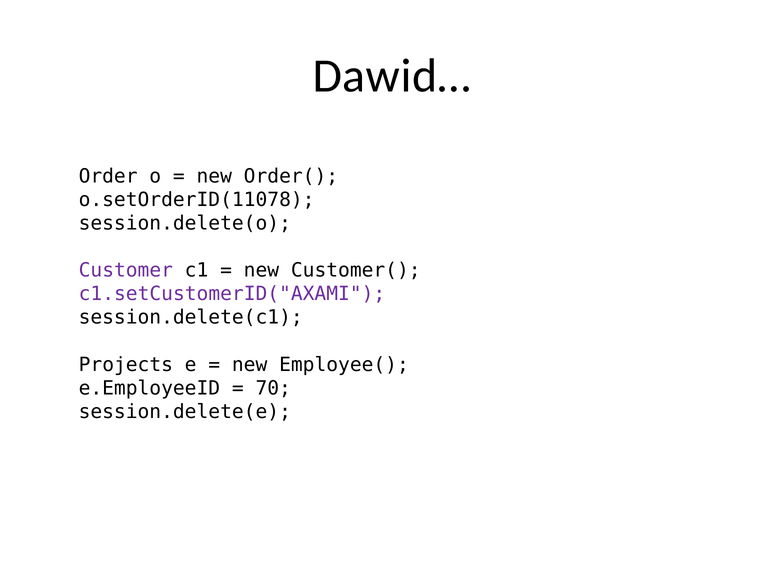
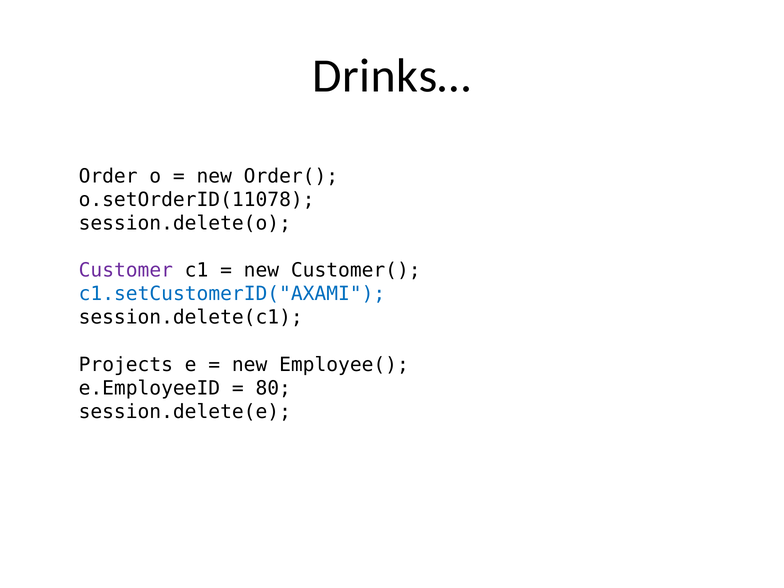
Dawid…: Dawid… -> Drinks… (392, 76)
c1.setCustomerID("AXAMI colour: purple -> blue (232, 294)
70: 70 -> 80 (273, 388)
